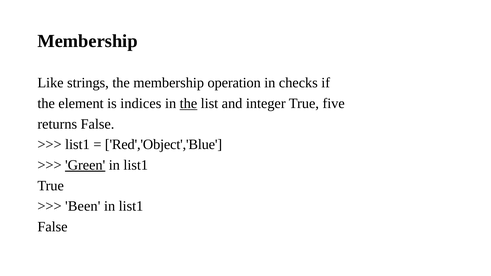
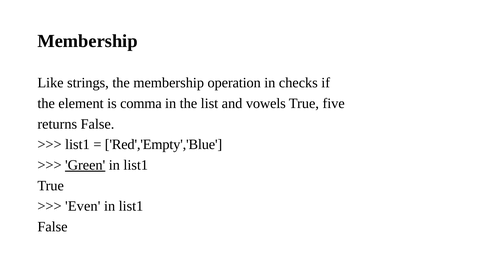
indices: indices -> comma (141, 104)
the underline: present -> none (188, 104)
integer: integer -> vowels (266, 104)
Red','Object','Blue: Red','Object','Blue -> Red','Empty','Blue (164, 145)
Been: Been -> Even (83, 206)
